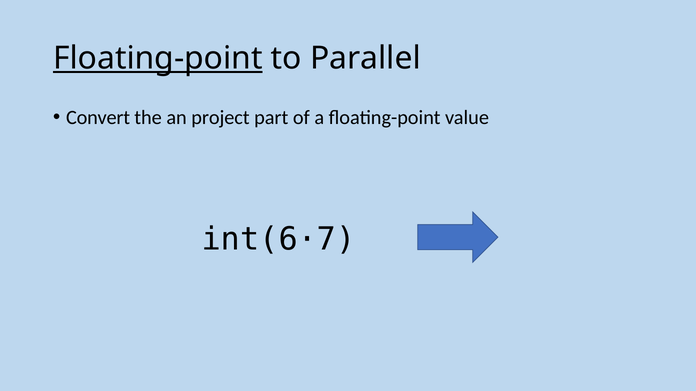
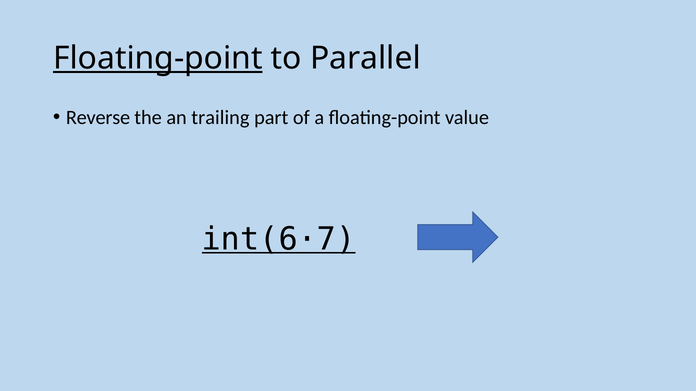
Convert: Convert -> Reverse (98, 118)
project: project -> trailing (220, 118)
int(6·7 underline: none -> present (279, 239)
